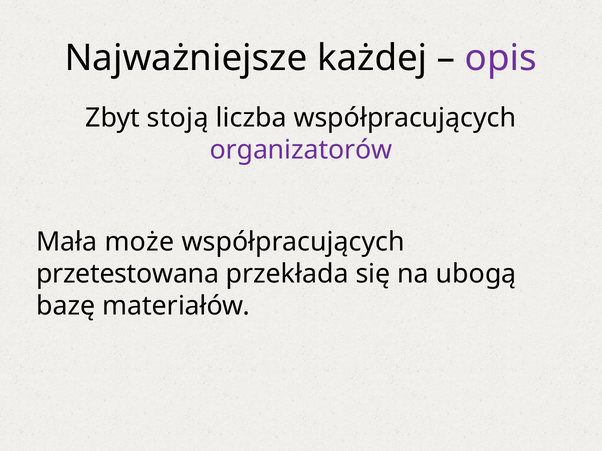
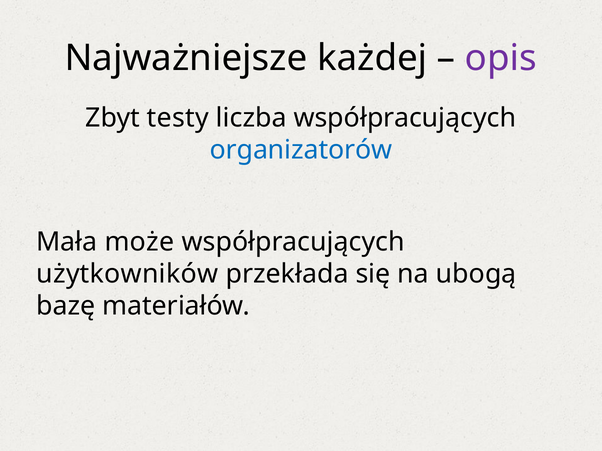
stoją: stoją -> testy (178, 118)
organizatorów colour: purple -> blue (301, 150)
przetestowana: przetestowana -> użytkowników (127, 274)
